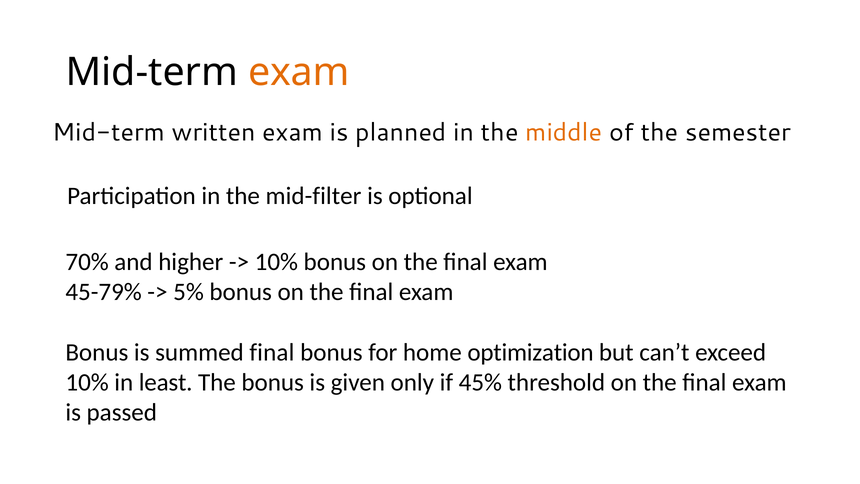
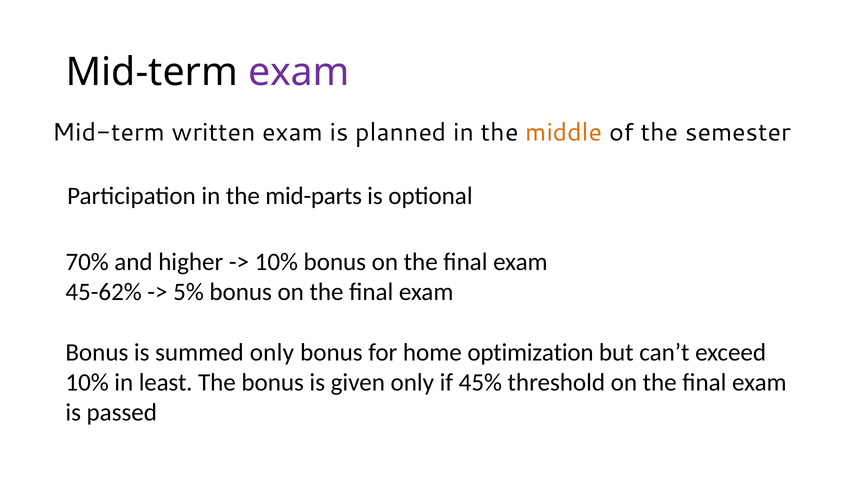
exam colour: orange -> purple (299, 72)
mid-filter: mid-filter -> mid-parts (314, 196)
45-79%: 45-79% -> 45-62% (104, 292)
summed final: final -> only (272, 352)
